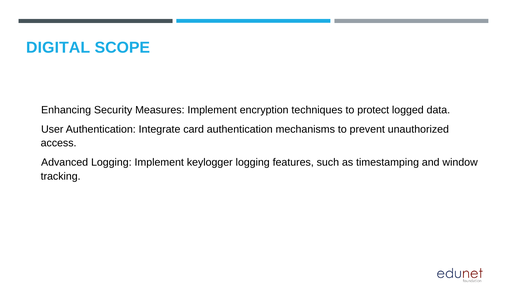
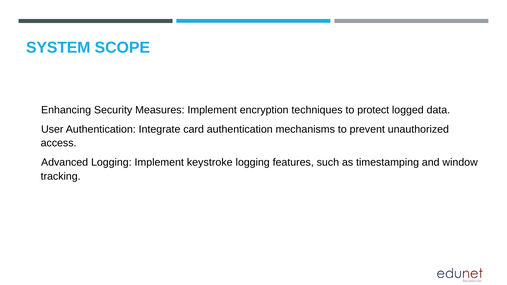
DIGITAL: DIGITAL -> SYSTEM (58, 48)
keylogger: keylogger -> keystroke (210, 162)
